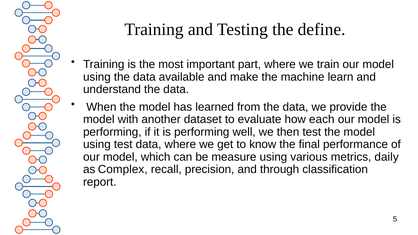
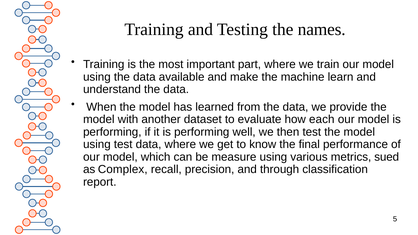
define: define -> names (322, 30)
daily: daily -> sued (387, 157)
